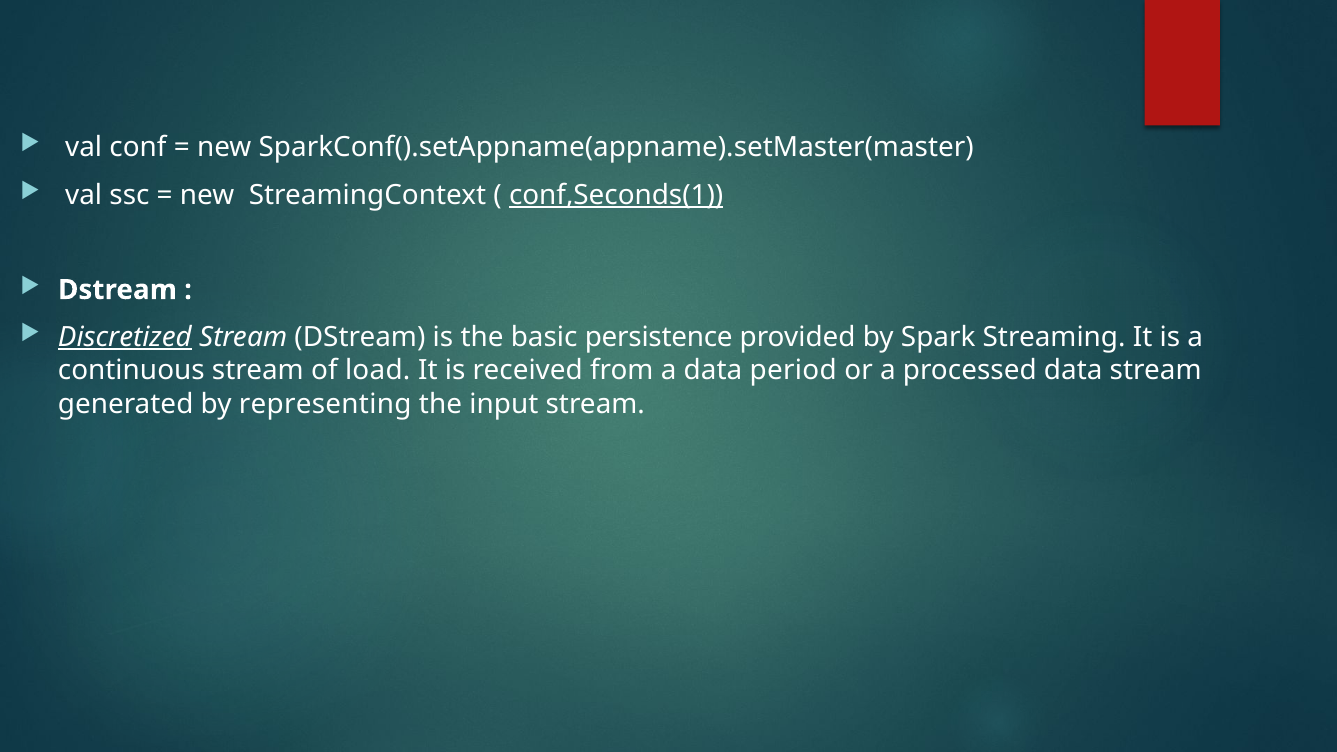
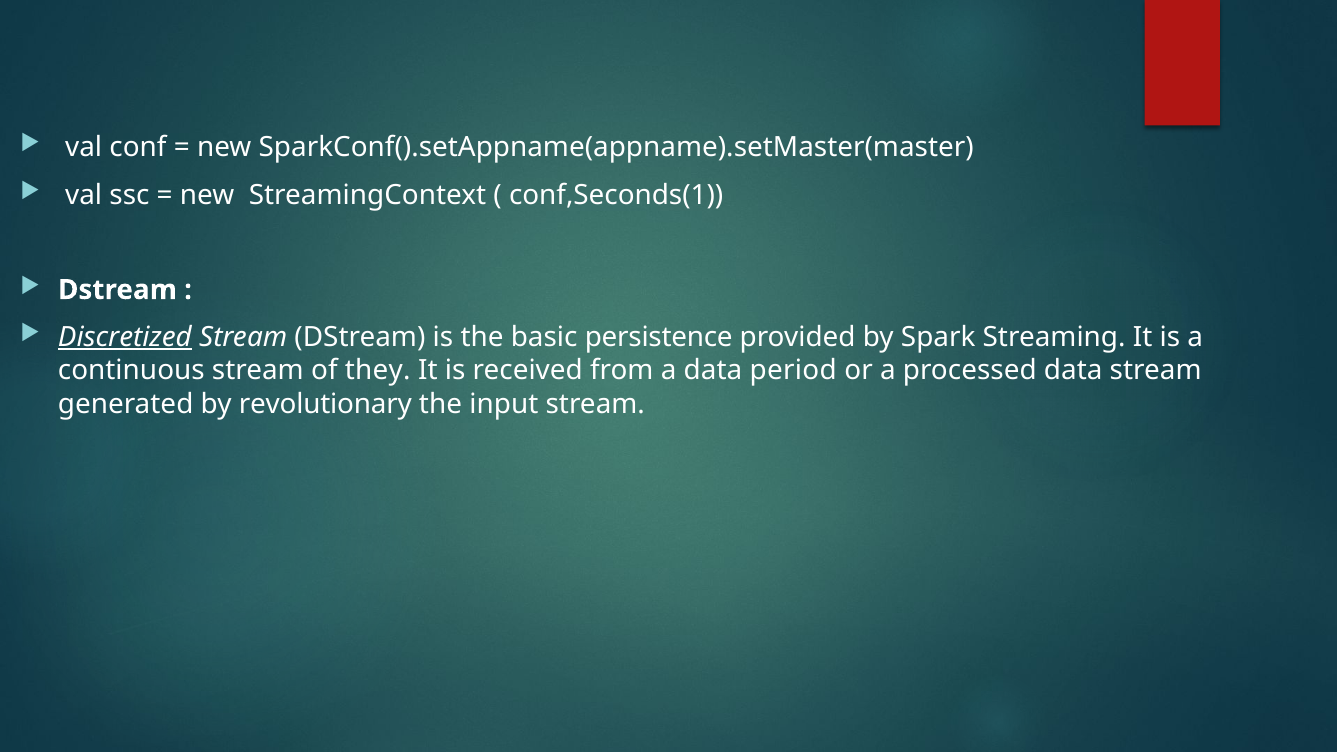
conf,Seconds(1 underline: present -> none (616, 195)
load: load -> they (378, 371)
representing: representing -> revolutionary (325, 404)
